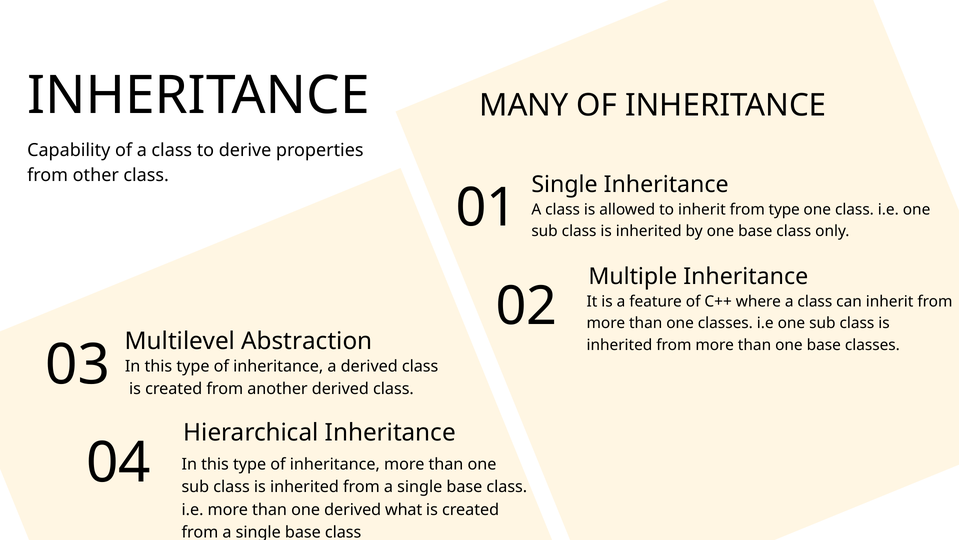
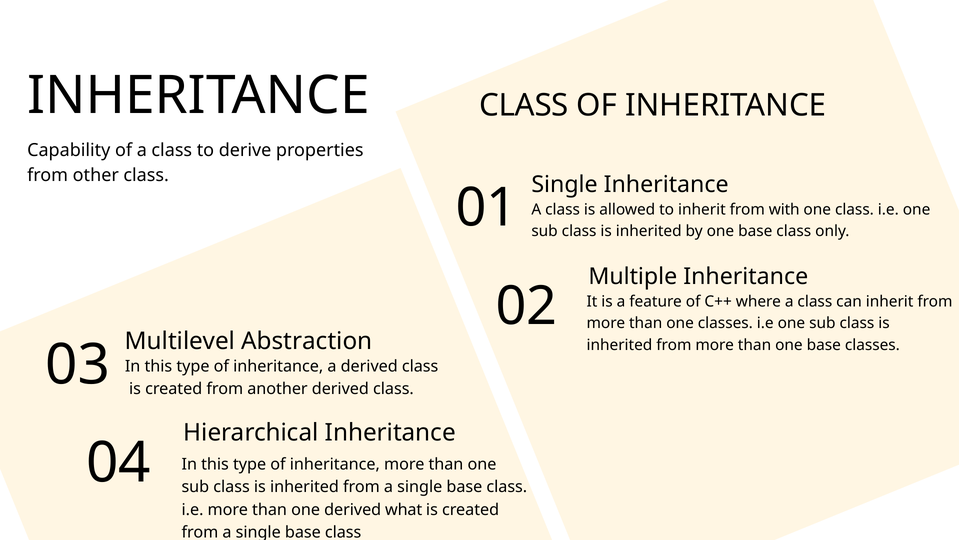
MANY: MANY -> CLASS (524, 105)
from type: type -> with (784, 209)
